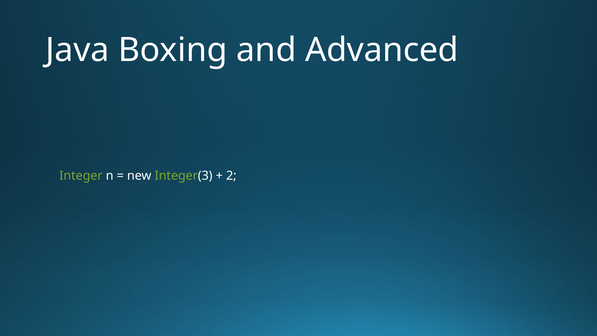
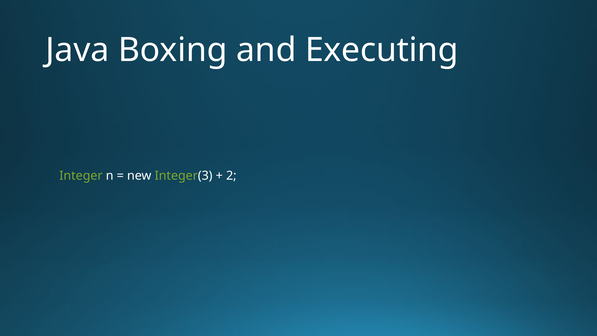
Advanced: Advanced -> Executing (382, 50)
